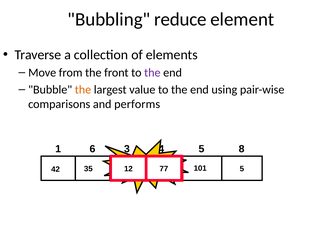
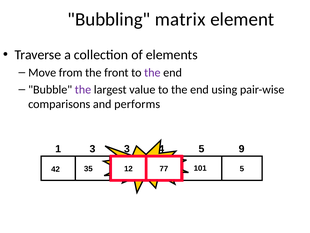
reduce: reduce -> matrix (180, 19)
the colour: orange -> purple (83, 89)
1 6: 6 -> 3 (92, 149)
8: 8 -> 9 (242, 149)
